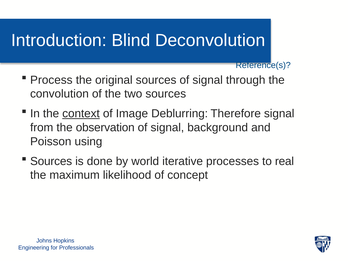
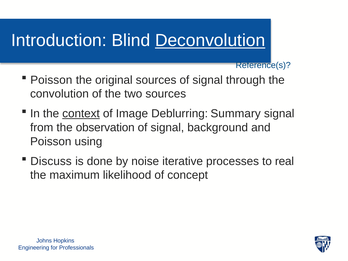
Deconvolution underline: none -> present (210, 40)
Process: Process -> Poisson (51, 80)
Therefore: Therefore -> Summary (236, 114)
Sources: Sources -> Discuss (51, 161)
world: world -> noise (145, 161)
